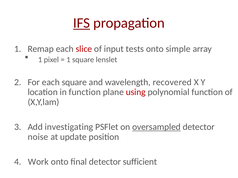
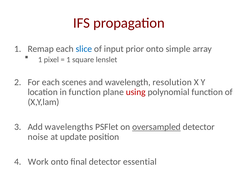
IFS underline: present -> none (82, 23)
slice colour: red -> blue (84, 49)
tests: tests -> prior (135, 49)
each square: square -> scenes (74, 82)
recovered: recovered -> resolution (172, 82)
investigating: investigating -> wavelengths (69, 127)
sufficient: sufficient -> essential (140, 162)
